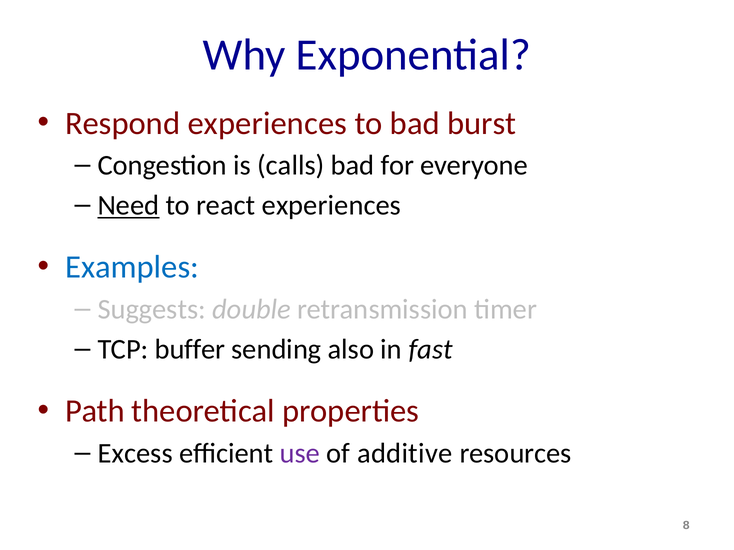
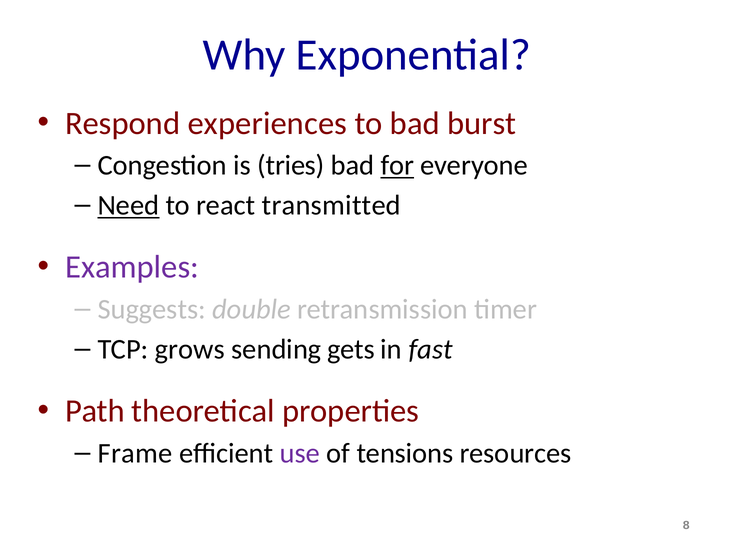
calls: calls -> tries (291, 166)
for underline: none -> present (397, 166)
react experiences: experiences -> transmitted (331, 206)
Examples colour: blue -> purple (132, 267)
buffer: buffer -> grows (190, 350)
also: also -> gets (351, 350)
Excess: Excess -> Frame (135, 454)
additive: additive -> tensions (405, 454)
